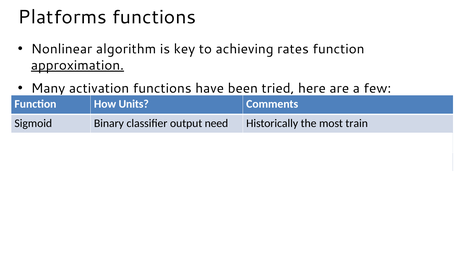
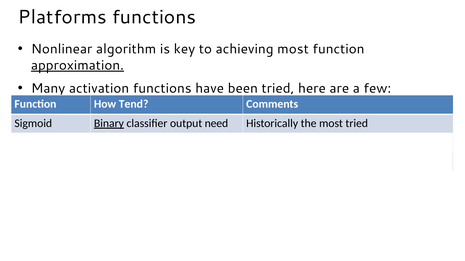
achieving rates: rates -> most (293, 49)
Units: Units -> Tend (134, 104)
Binary underline: none -> present (109, 123)
most train: train -> tried (357, 123)
